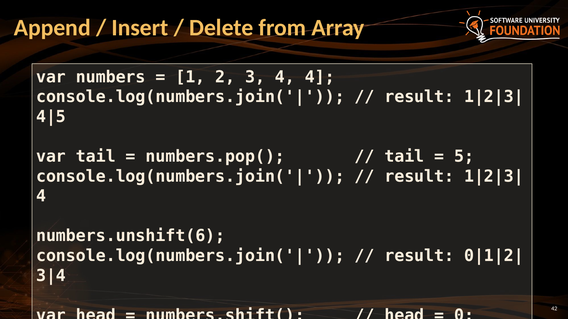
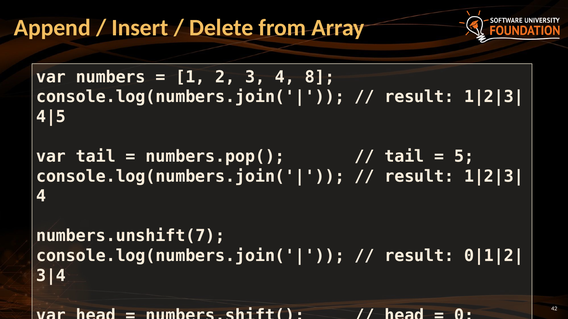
4 4: 4 -> 8 (320, 77)
numbers.unshift(6: numbers.unshift(6 -> numbers.unshift(7 (131, 236)
